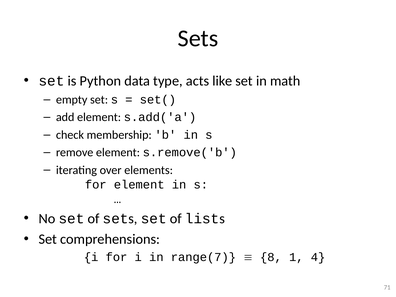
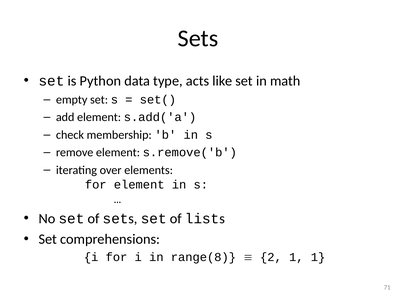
range(7: range(7 -> range(8 (203, 257)
8: 8 -> 2 (271, 257)
1 4: 4 -> 1 (318, 257)
